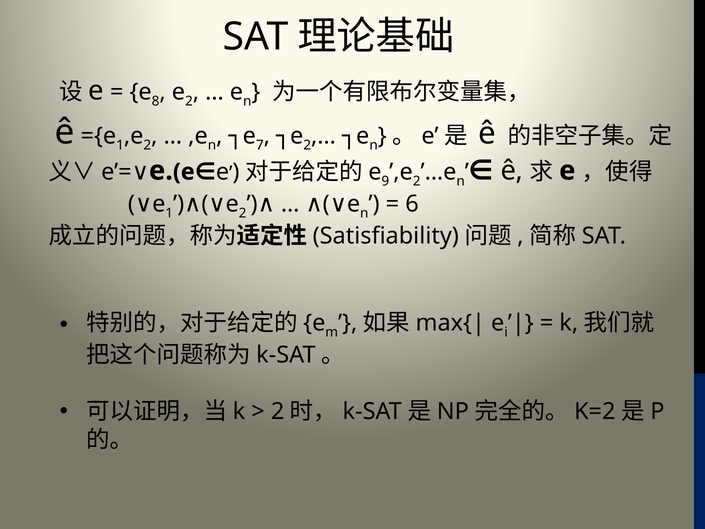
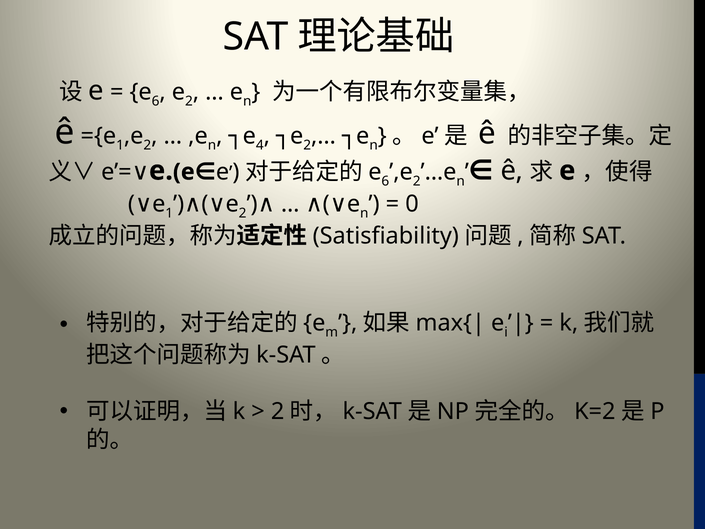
8: 8 -> 6 (156, 101)
7: 7 -> 4 (260, 145)
9: 9 -> 6 (385, 181)
6: 6 -> 0 (412, 204)
